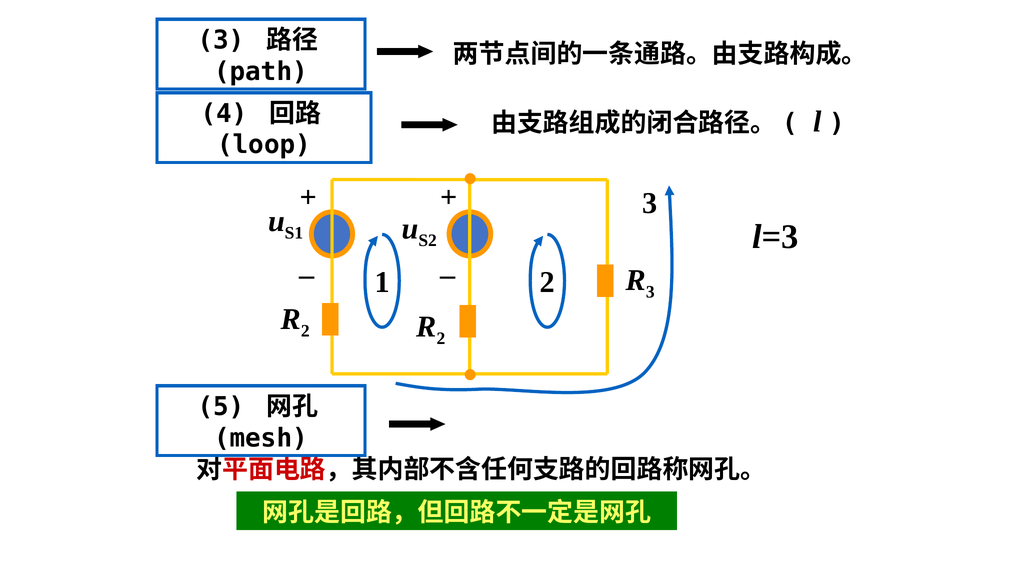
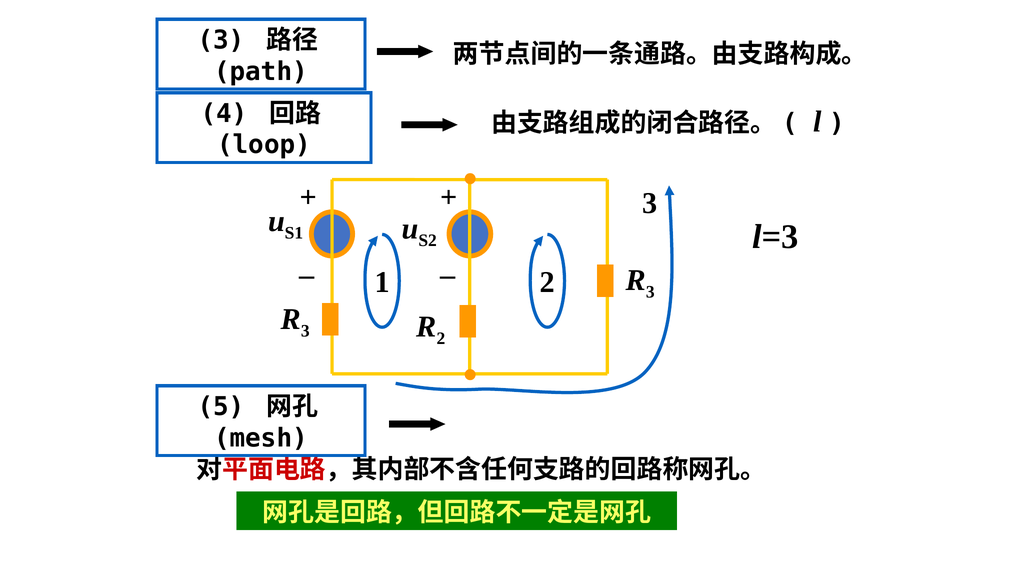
2: 2 -> 3 (305, 331)
